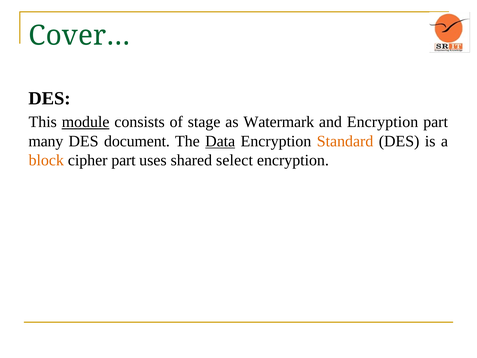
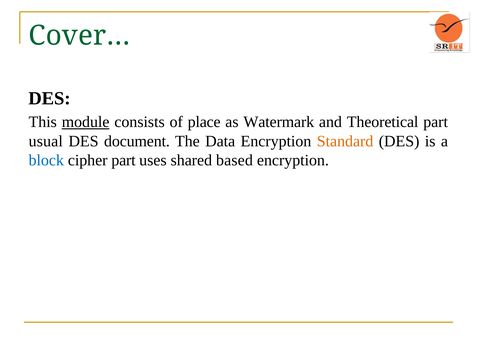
stage: stage -> place (204, 122)
and Encryption: Encryption -> Theoretical (383, 122)
many: many -> usual (46, 141)
Data underline: present -> none (220, 141)
block colour: orange -> blue (46, 160)
select: select -> based (234, 160)
